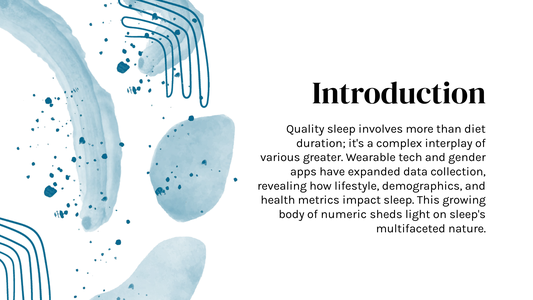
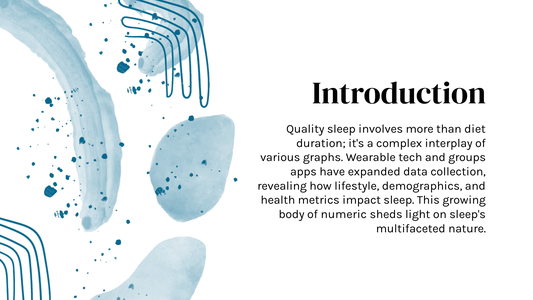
greater: greater -> graphs (323, 157)
gender: gender -> groups (467, 157)
